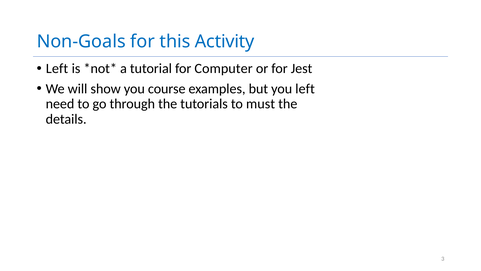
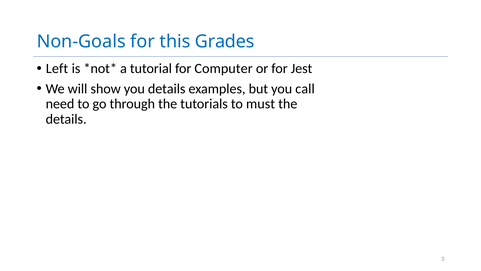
Activity: Activity -> Grades (225, 41)
you course: course -> details (167, 89)
you left: left -> call (305, 89)
